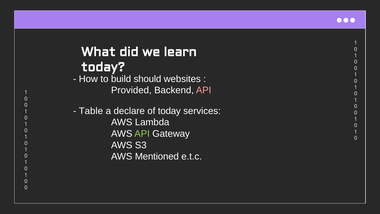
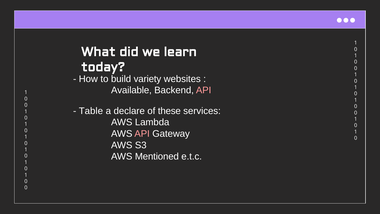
should: should -> variety (147, 79)
Provided: Provided -> Available (131, 90)
of today: today -> these (169, 111)
API colour: light green -> pink (142, 134)
